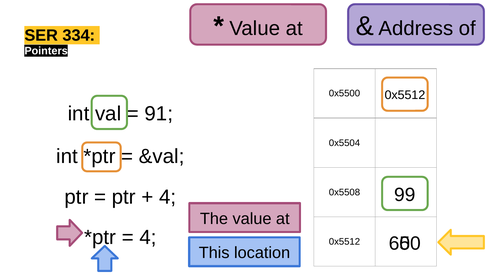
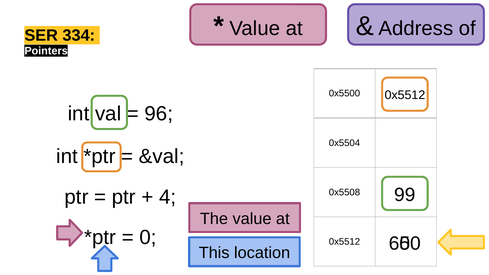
91: 91 -> 96 (159, 114)
4: 4 -> 0 (148, 237)
